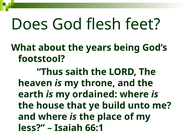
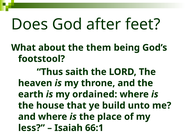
flesh: flesh -> after (104, 24)
years: years -> them (99, 47)
